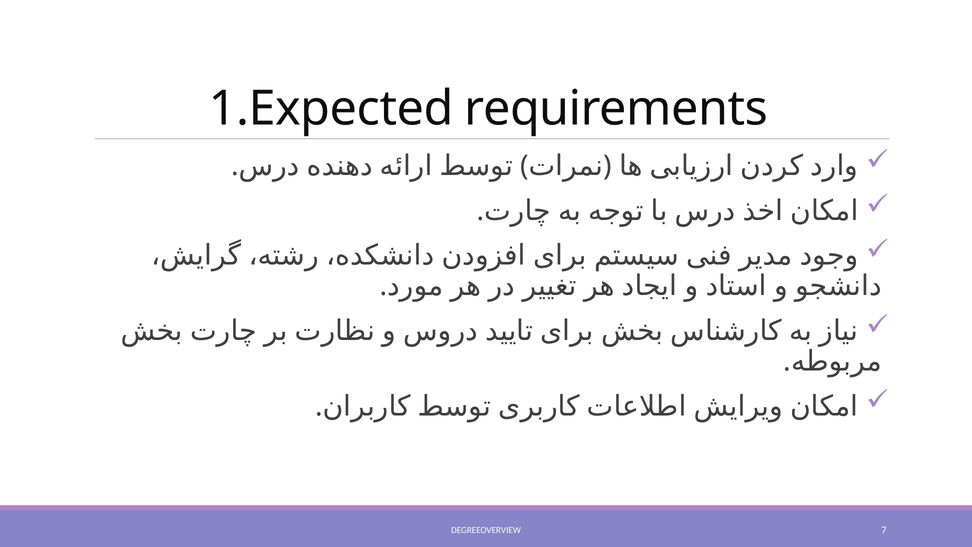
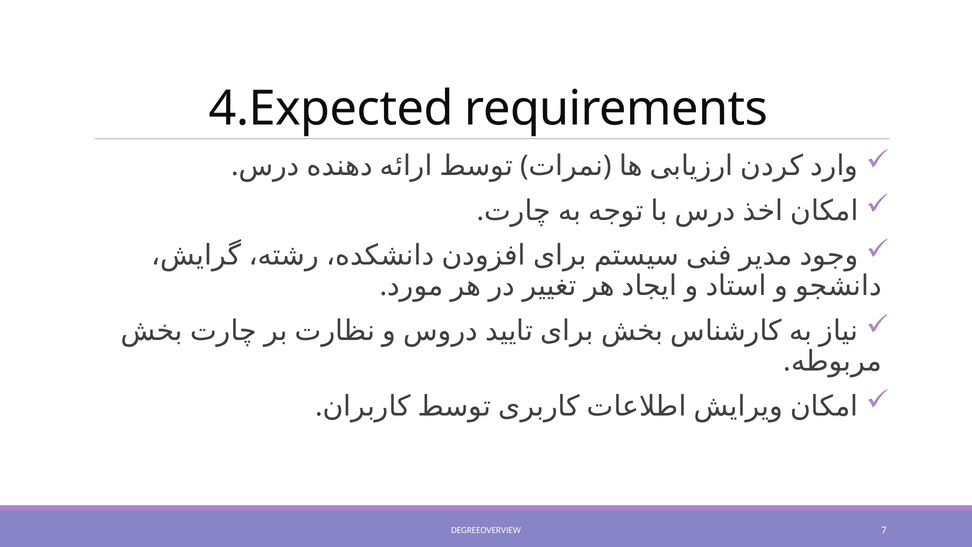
1.Expected: 1.Expected -> 4.Expected (331, 109)
